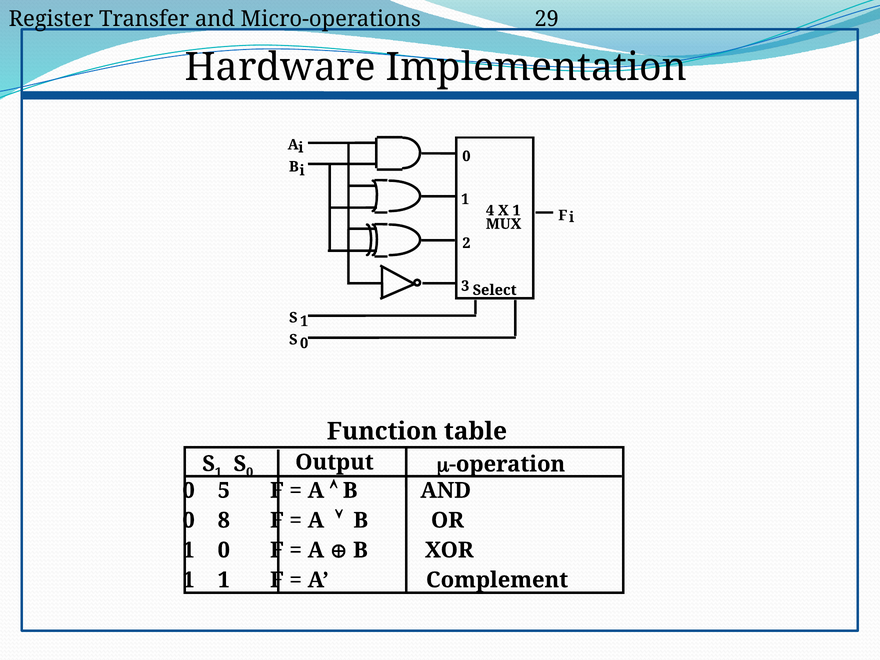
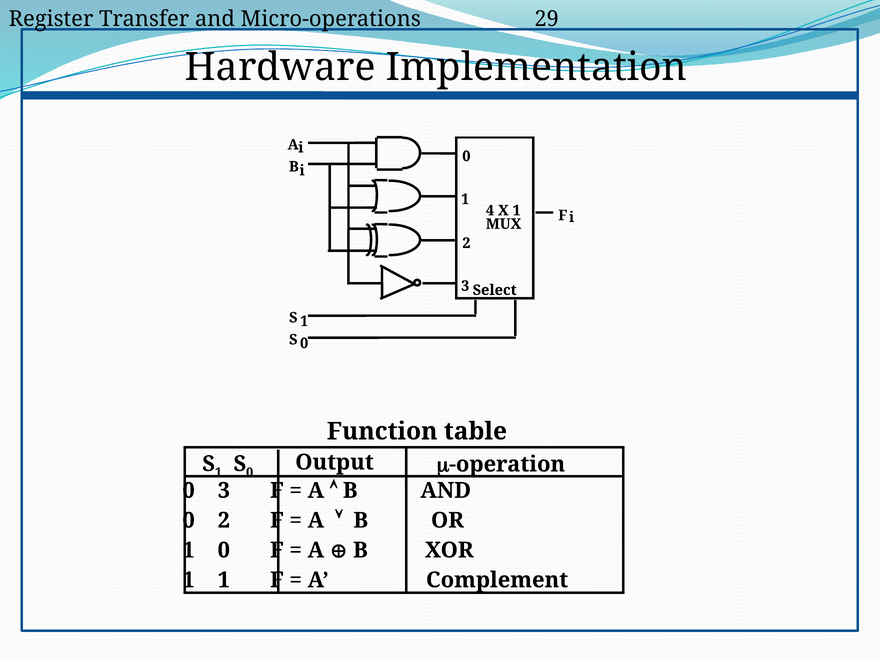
0 5: 5 -> 3 (224, 491)
0 8: 8 -> 2 (224, 520)
